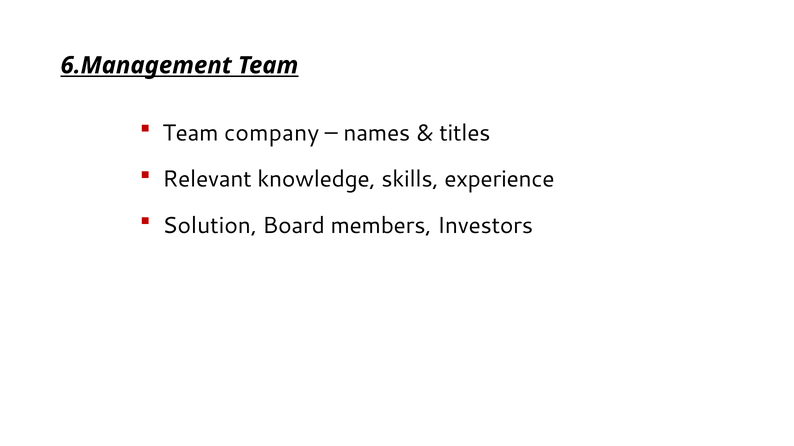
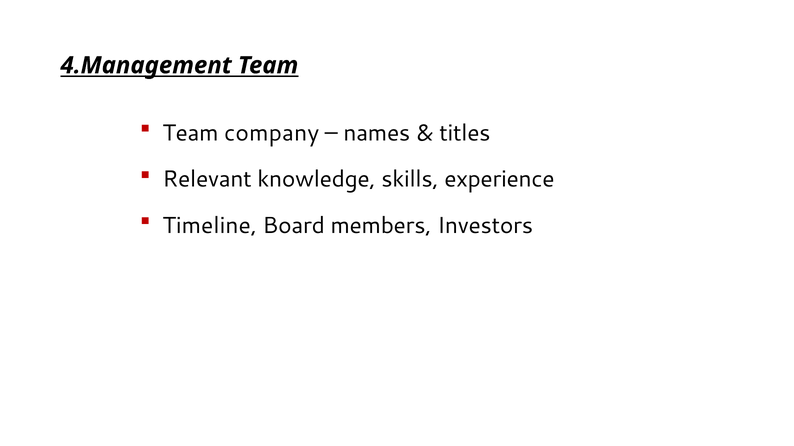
6.Management: 6.Management -> 4.Management (146, 65)
Solution: Solution -> Timeline (210, 226)
